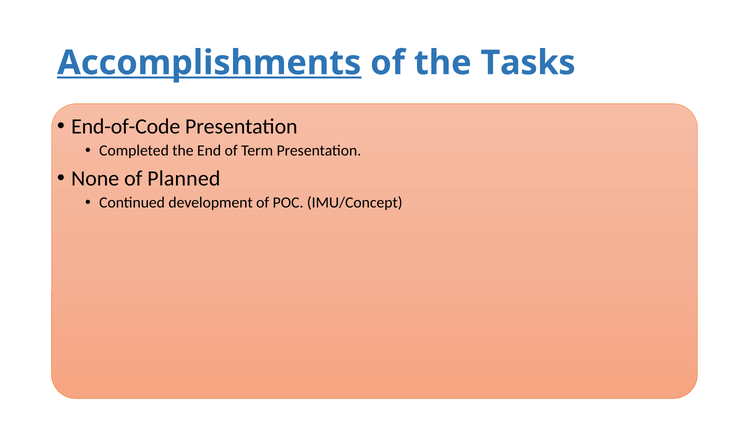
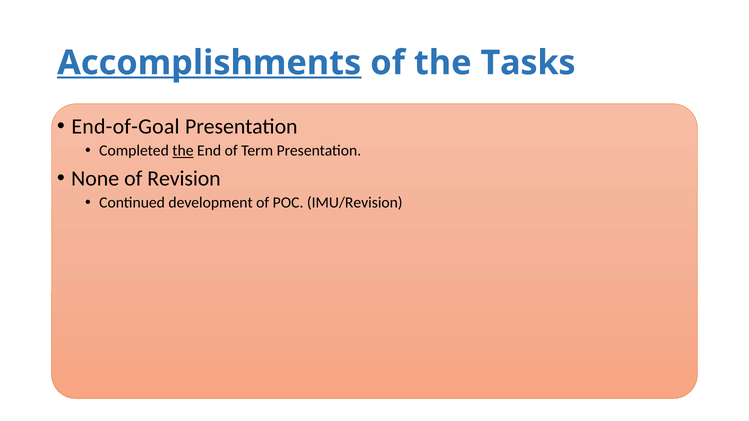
End-of-Code: End-of-Code -> End-of-Goal (126, 127)
the underline: none -> present (183, 151)
Planned: Planned -> Revision (184, 179)
IMU/Concept: IMU/Concept -> IMU/Revision (355, 203)
